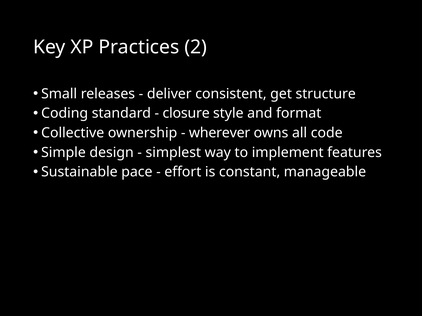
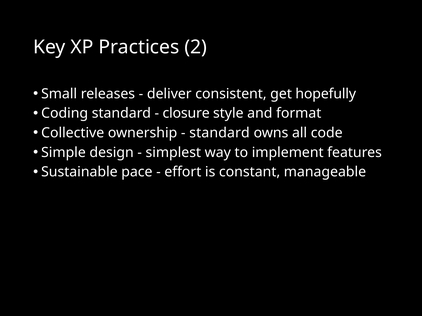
structure: structure -> hopefully (326, 94)
wherever: wherever -> standard (219, 133)
